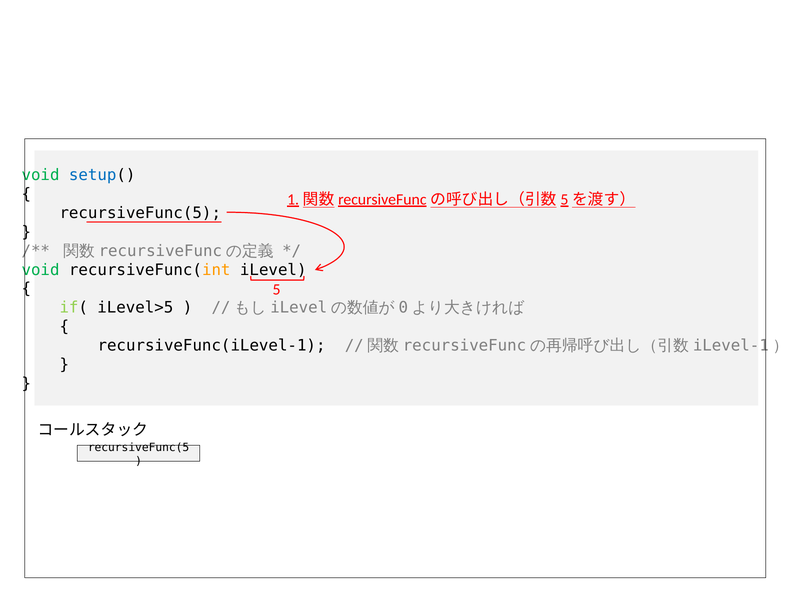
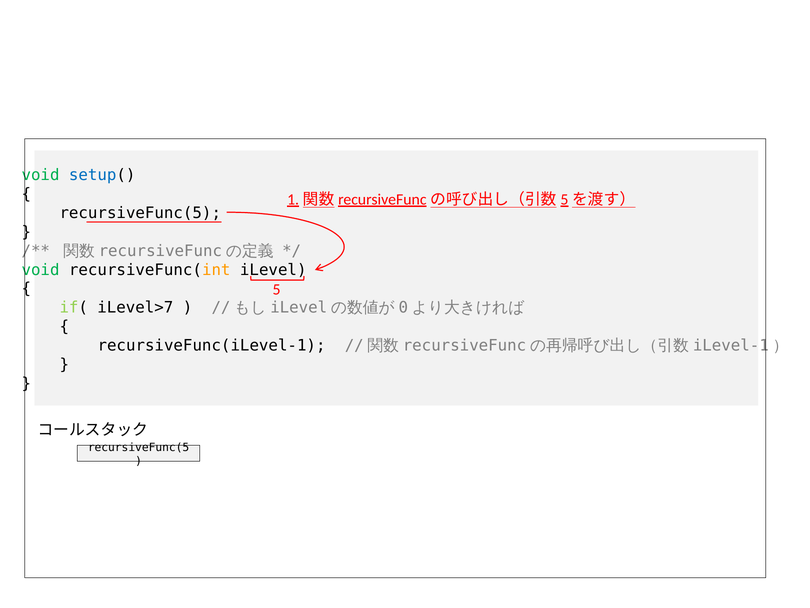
iLevel>5: iLevel>5 -> iLevel>7 (135, 307)
